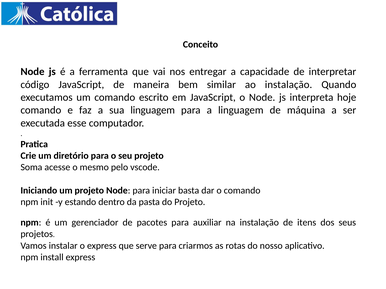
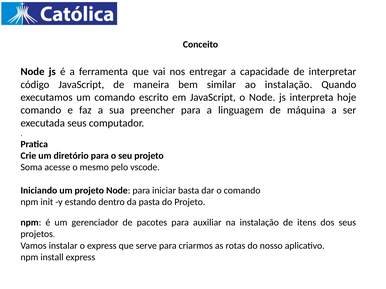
sua linguagem: linguagem -> preencher (153, 110)
executada esse: esse -> seus (77, 123)
